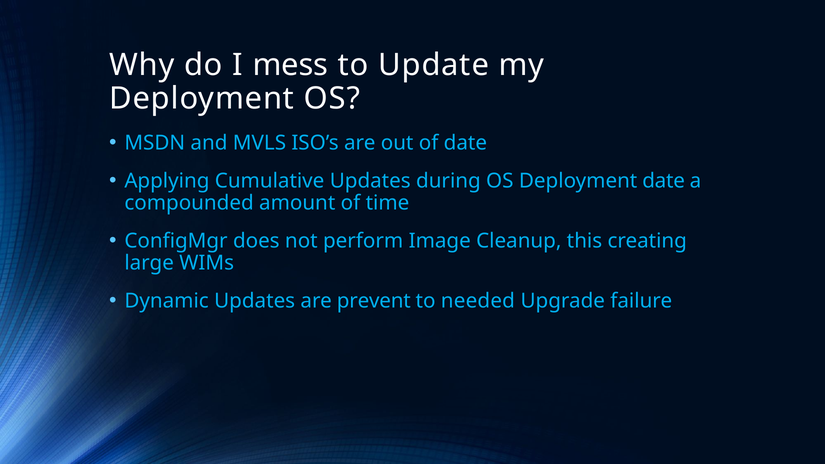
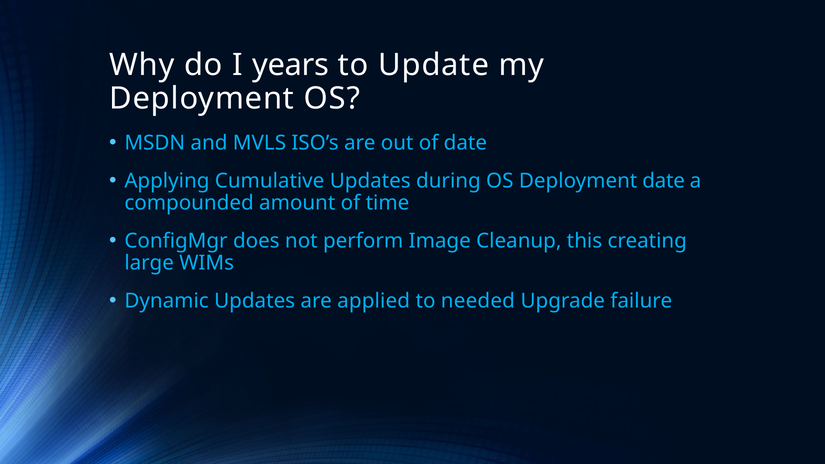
mess: mess -> years (291, 65)
prevent: prevent -> applied (374, 301)
